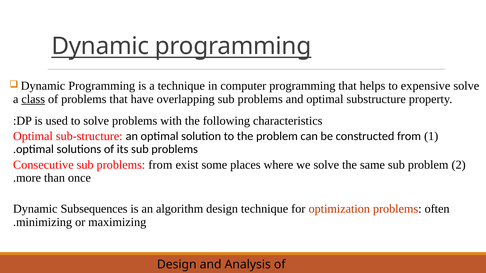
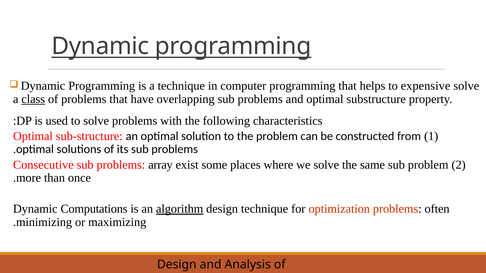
problems from: from -> array (161, 165)
Subsequences: Subsequences -> Computations (94, 209)
algorithm underline: none -> present (180, 209)
